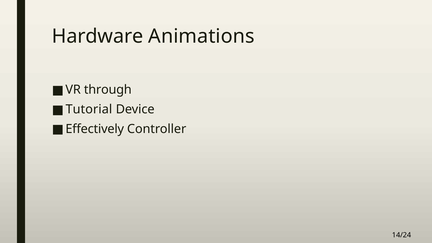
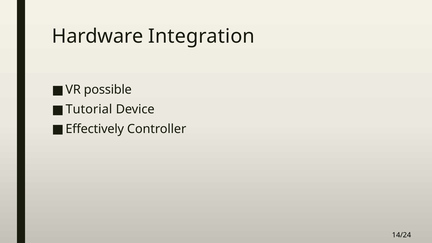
Animations: Animations -> Integration (202, 36)
through: through -> possible (108, 90)
